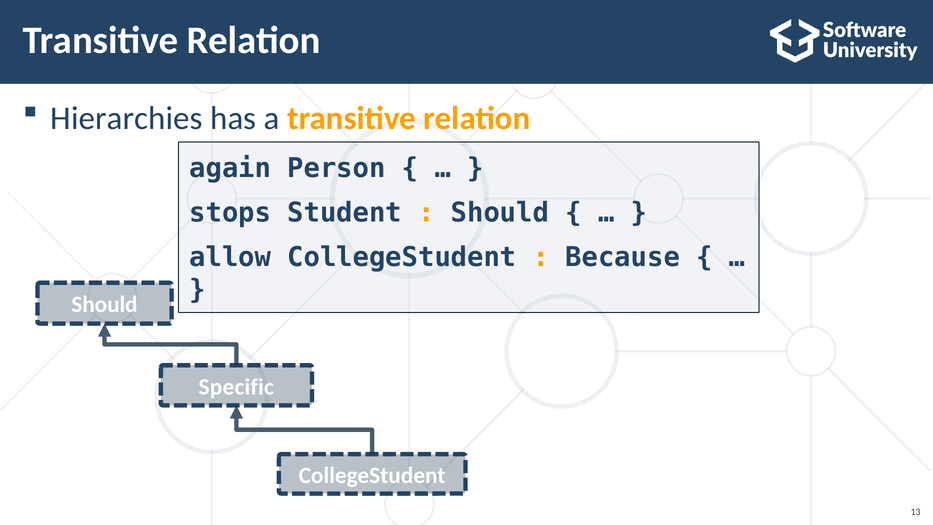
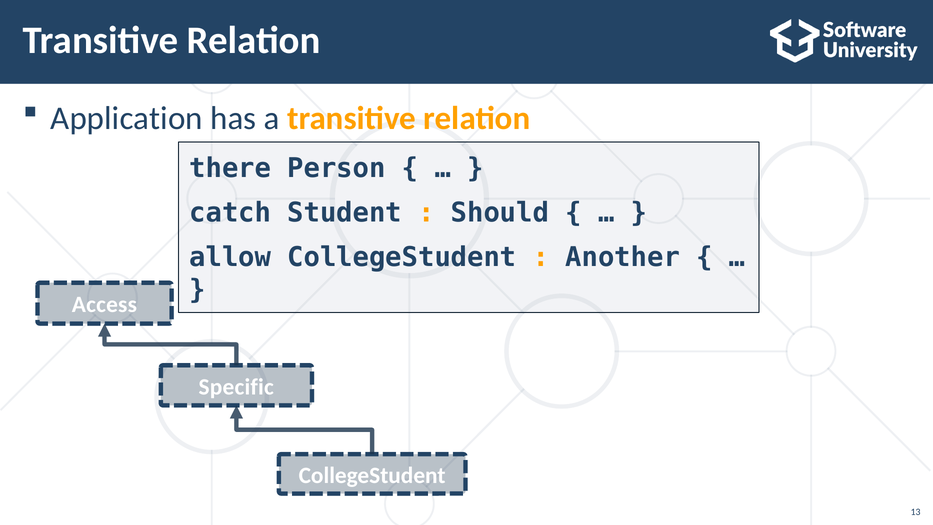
Hierarchies: Hierarchies -> Application (127, 118)
again: again -> there (230, 168)
stops: stops -> catch (230, 213)
Because: Because -> Another (623, 257)
Should: Should -> Access (104, 305)
